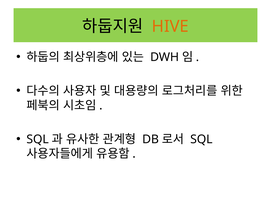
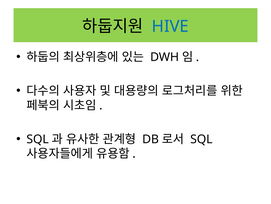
HIVE colour: orange -> blue (170, 26)
